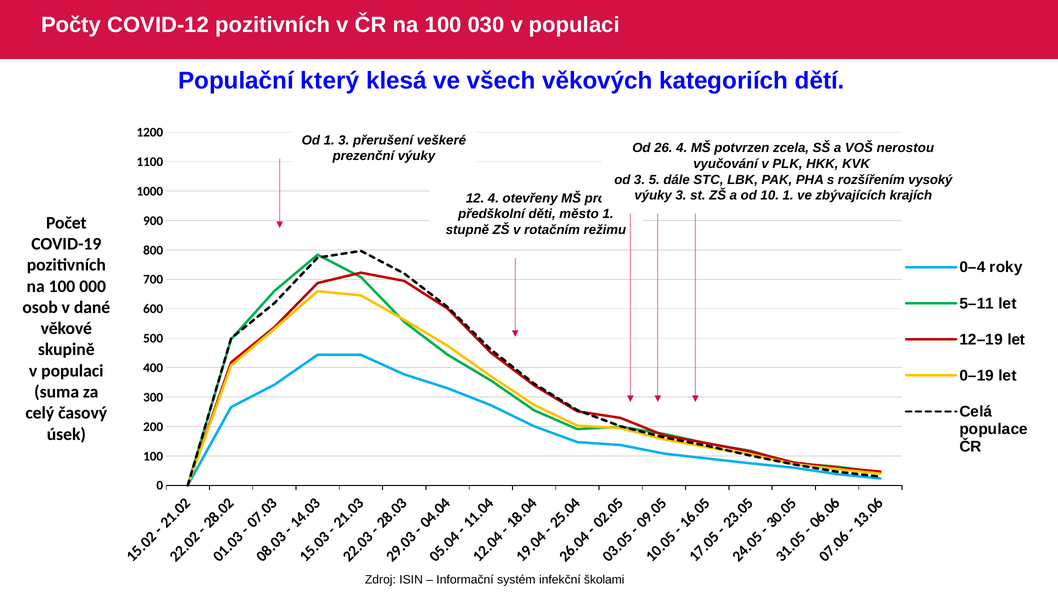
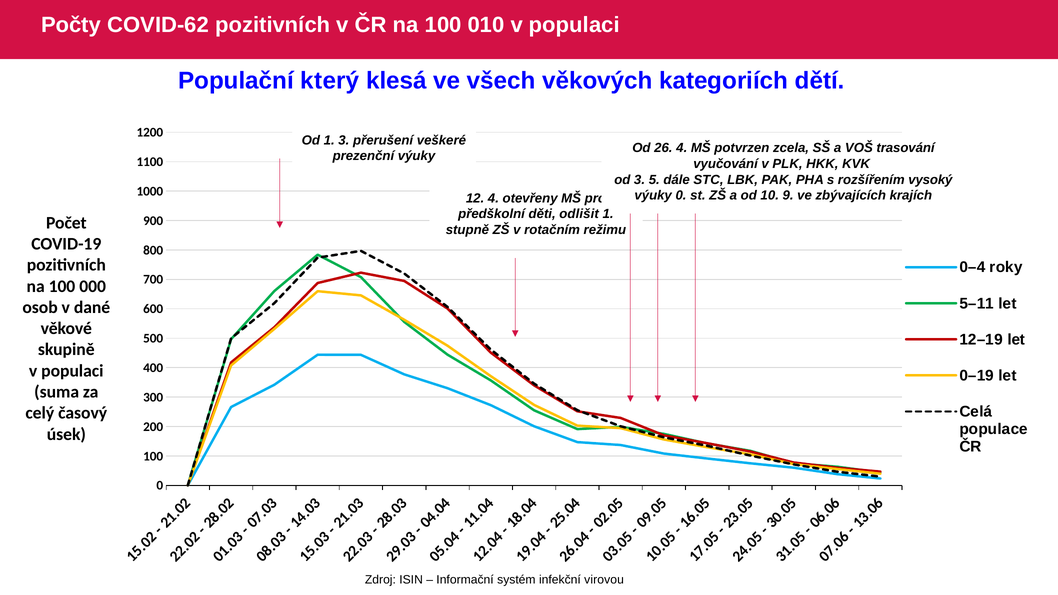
COVID-12: COVID-12 -> COVID-62 (158, 25)
030: 030 -> 010 (486, 25)
nerostou: nerostou -> trasování (905, 148)
výuky 3: 3 -> 0 (681, 196)
10 1: 1 -> 9 (788, 196)
město: město -> odlišit (579, 214)
školami: školami -> virovou (604, 580)
